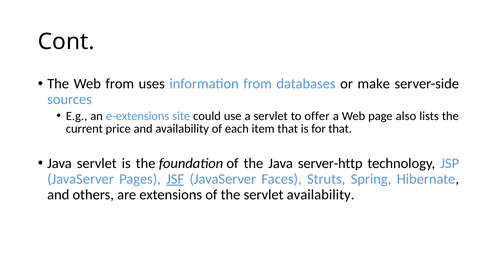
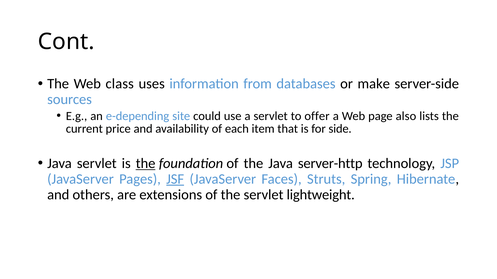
Web from: from -> class (120, 84)
e-extensions: e-extensions -> e-depending (138, 116)
for that: that -> side (340, 129)
the underline: none -> present (146, 164)
servlet availability: availability -> lightweight (321, 195)
